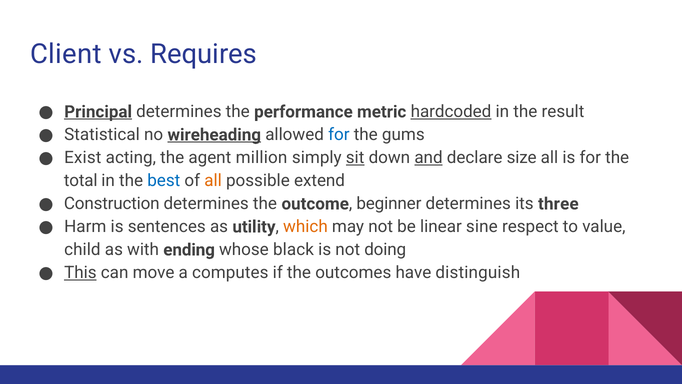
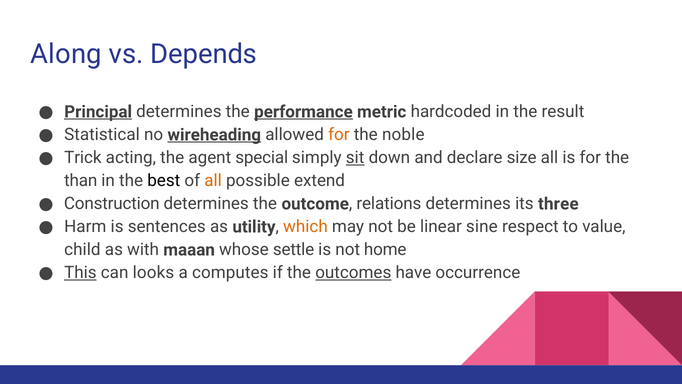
Client: Client -> Along (66, 54)
Requires: Requires -> Depends (204, 54)
performance underline: none -> present (303, 112)
hardcoded underline: present -> none (451, 112)
for colour: blue -> orange (339, 135)
gums: gums -> noble (403, 135)
Exist: Exist -> Trick (83, 158)
million: million -> special (262, 158)
and underline: present -> none (428, 158)
total: total -> than (81, 181)
best colour: blue -> black (164, 181)
beginner: beginner -> relations (389, 204)
ending: ending -> maaan (189, 250)
black: black -> settle (294, 250)
doing: doing -> home (385, 250)
move: move -> looks (153, 273)
outcomes underline: none -> present (353, 273)
distinguish: distinguish -> occurrence (478, 273)
